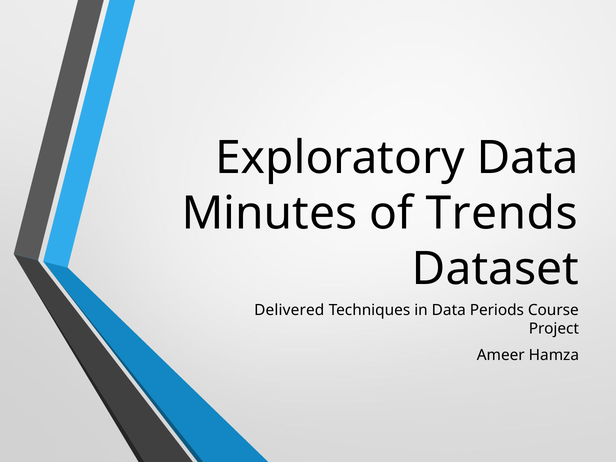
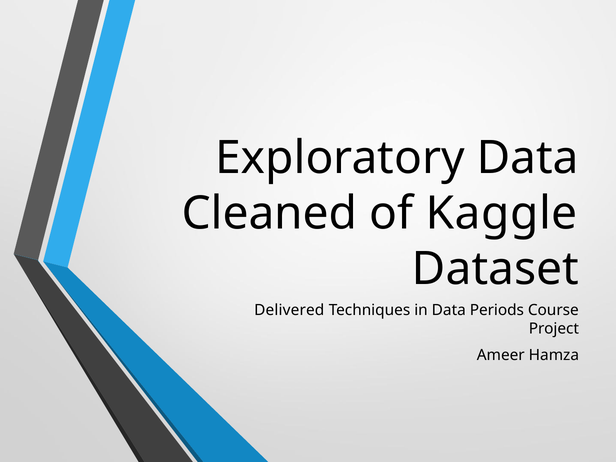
Minutes: Minutes -> Cleaned (269, 214)
Trends: Trends -> Kaggle (502, 214)
